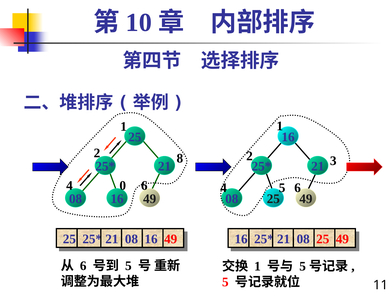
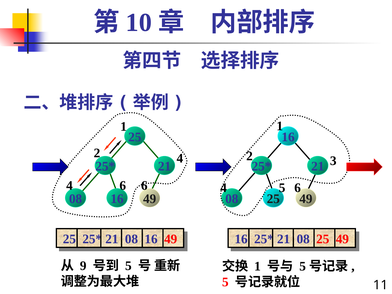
2 8: 8 -> 4 (180, 158)
0: 0 -> 6 (123, 186)
6: 6 -> 9 (83, 266)
